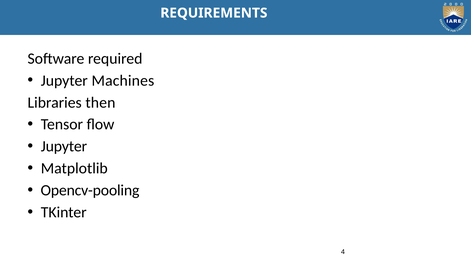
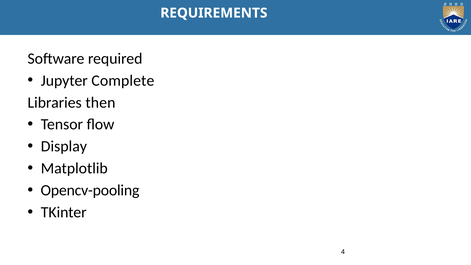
Machines: Machines -> Complete (123, 80)
Jupyter: Jupyter -> Display (64, 146)
